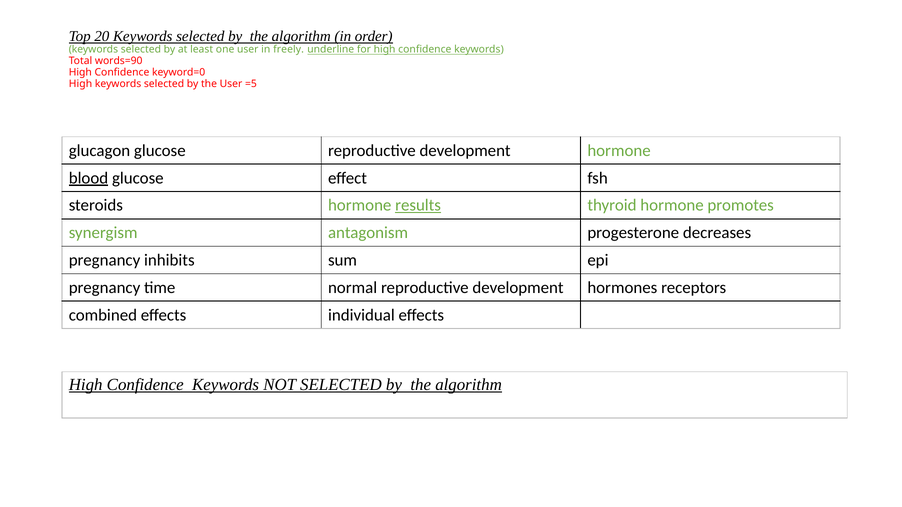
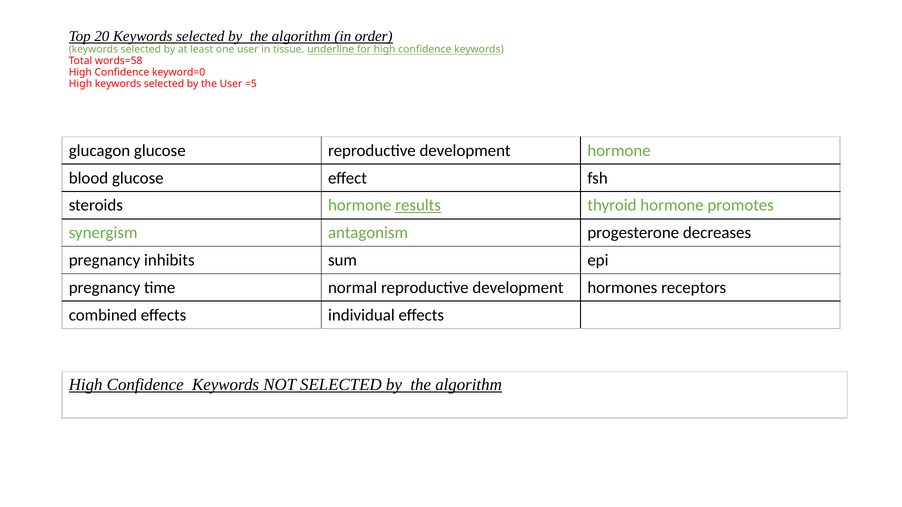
freely: freely -> tissue (289, 50)
words=90: words=90 -> words=58 (119, 61)
blood underline: present -> none (88, 178)
